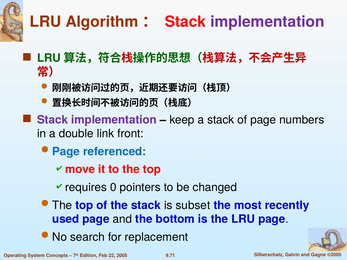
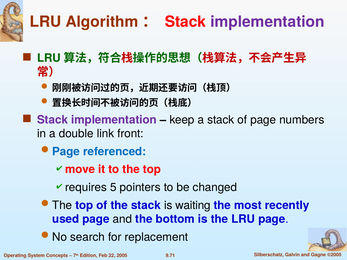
0: 0 -> 5 (113, 188)
subset: subset -> waiting (193, 205)
